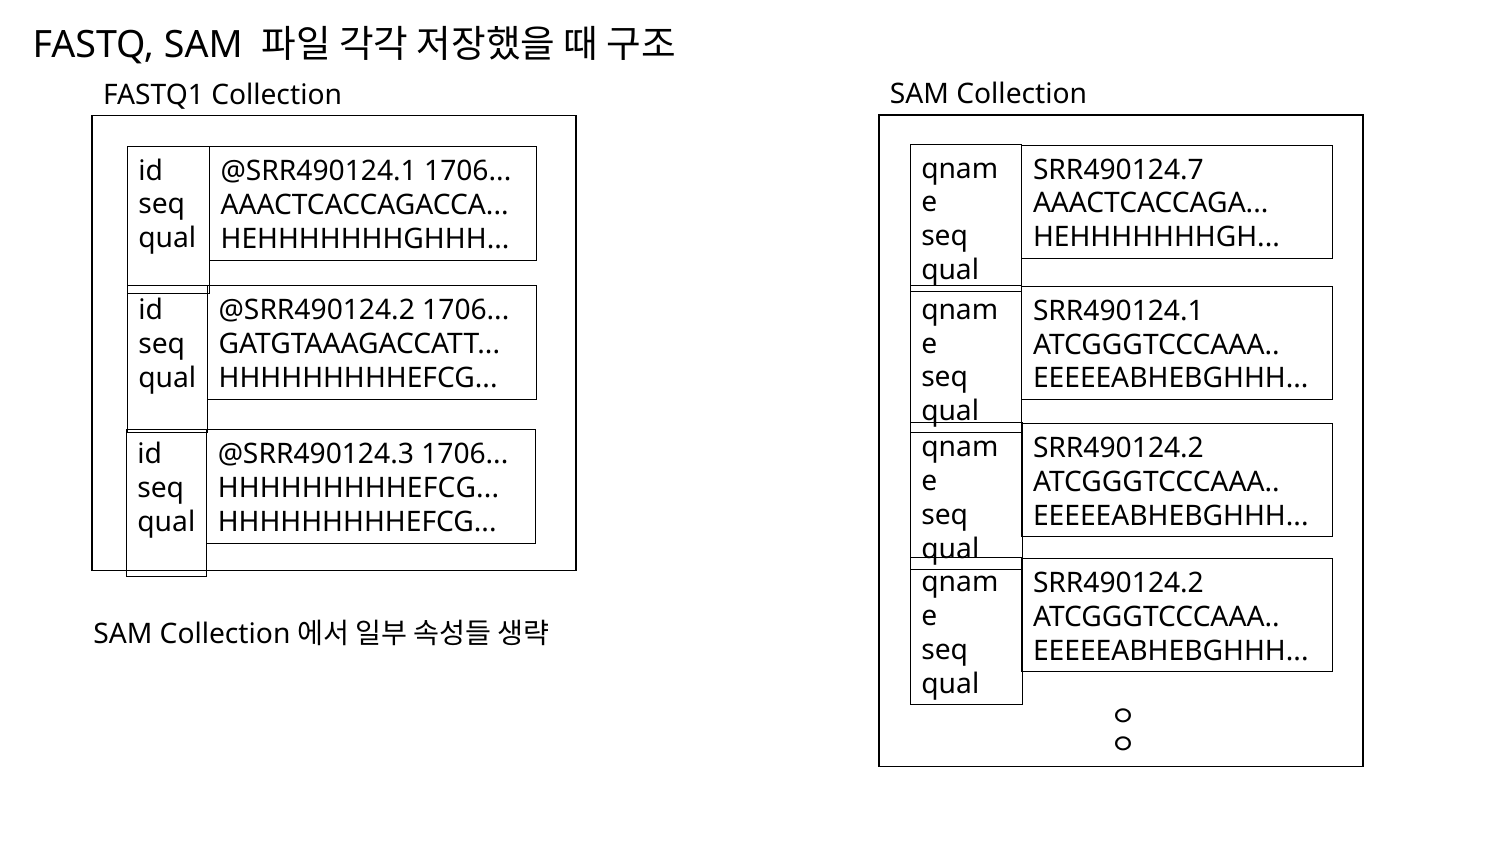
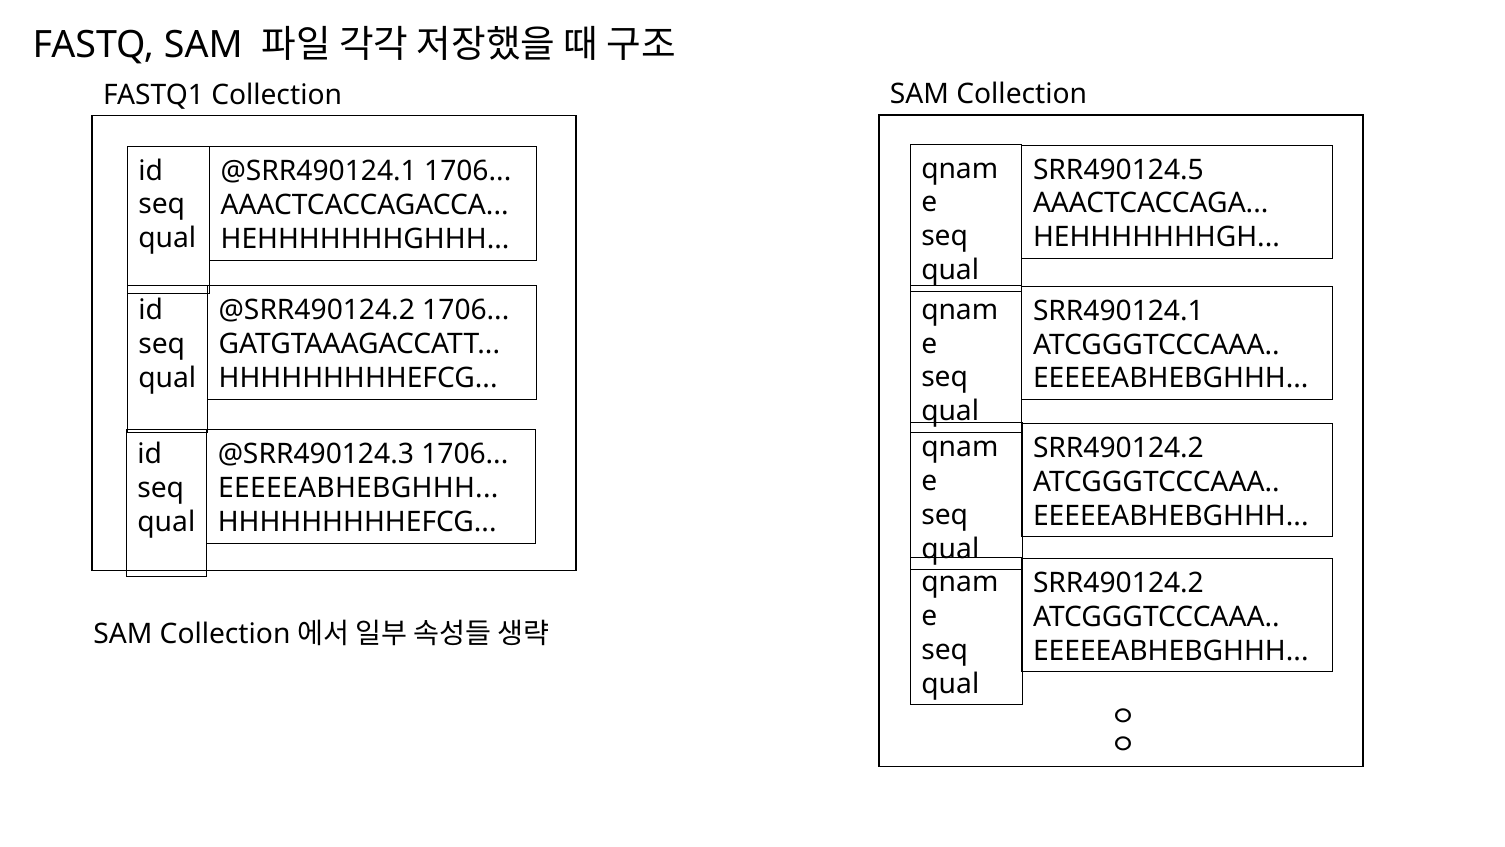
SRR490124.7: SRR490124.7 -> SRR490124.5 (1118, 170)
HHHHHHHHHEFCG: HHHHHHHHHEFCG -> EEEEEABHEBGHHH (358, 488)
